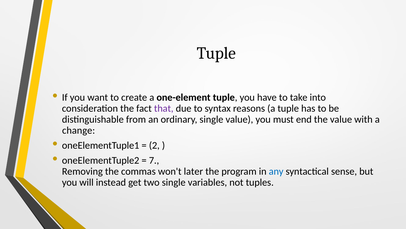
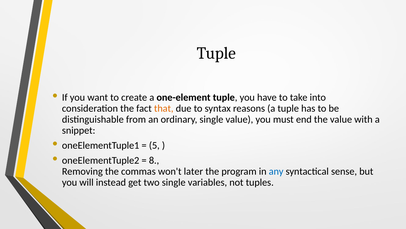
that colour: purple -> orange (164, 108)
change: change -> snippet (79, 130)
2: 2 -> 5 (154, 145)
7: 7 -> 8 (154, 160)
